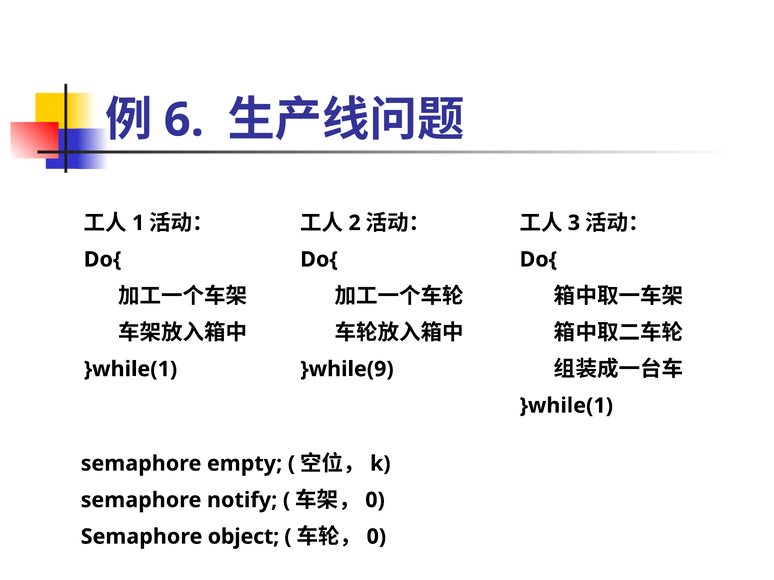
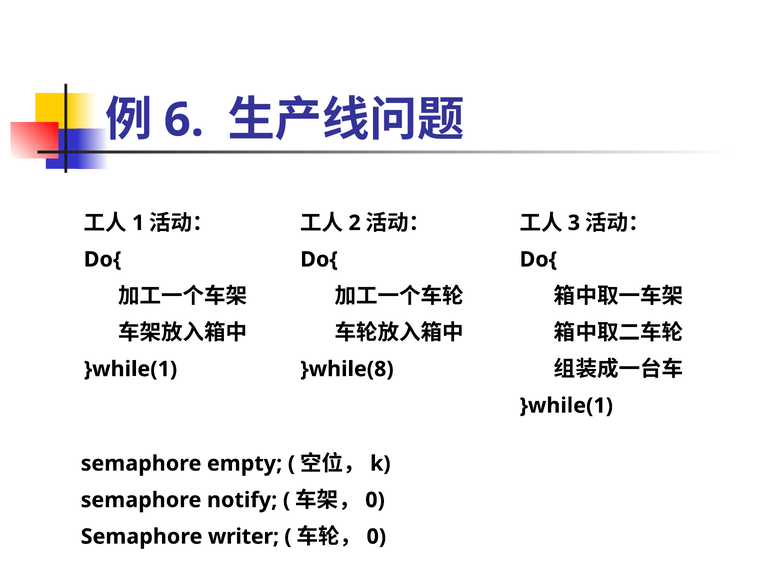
}while(9: }while(9 -> }while(8 (347, 369)
object: object -> writer (243, 537)
